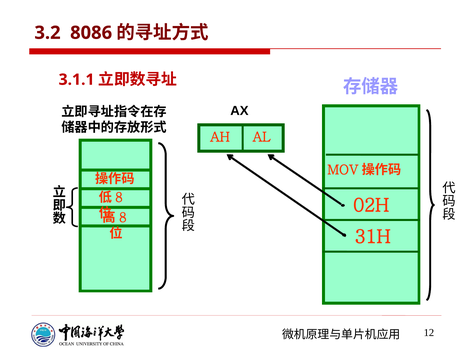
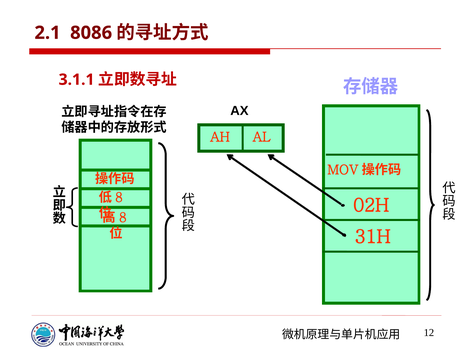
3.2: 3.2 -> 2.1 (48, 33)
